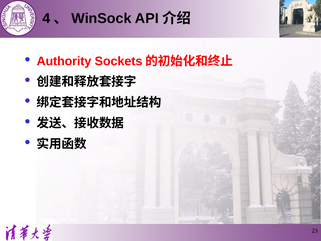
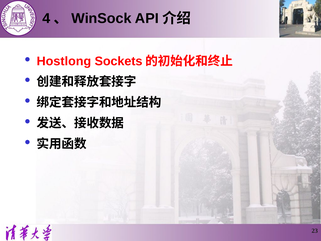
Authority: Authority -> Hostlong (64, 61)
